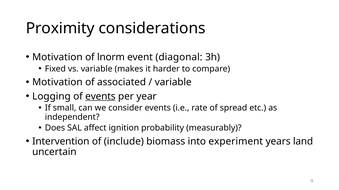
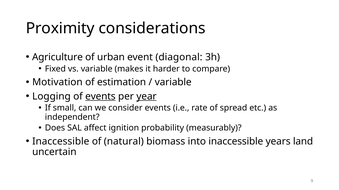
Motivation: Motivation -> Agriculture (57, 57)
lnorm: lnorm -> urban (111, 57)
associated: associated -> estimation (122, 82)
year underline: none -> present (147, 97)
Intervention: Intervention -> Inaccessible (61, 142)
include: include -> natural (124, 142)
into experiment: experiment -> inaccessible (236, 142)
